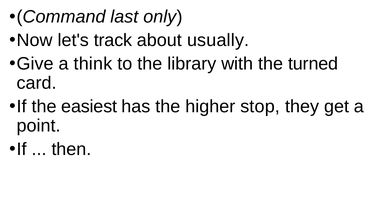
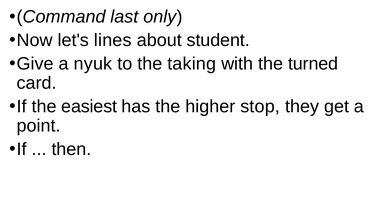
track: track -> lines (113, 40)
usually: usually -> student (218, 40)
think: think -> nyuk (93, 64)
library: library -> taking (192, 64)
